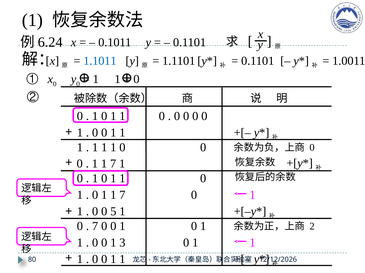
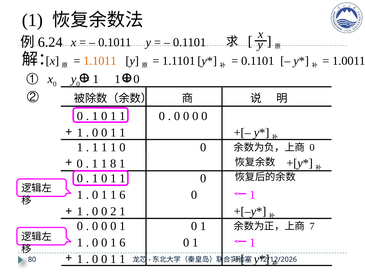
1.1011 colour: blue -> orange (100, 61)
7: 7 -> 8 (113, 164)
0 1 1 7: 7 -> 6 (122, 195)
5: 5 -> 2 (113, 212)
7: 7 -> 0 (95, 227)
2: 2 -> 7 (312, 227)
0 1 3: 3 -> 6 (122, 243)
